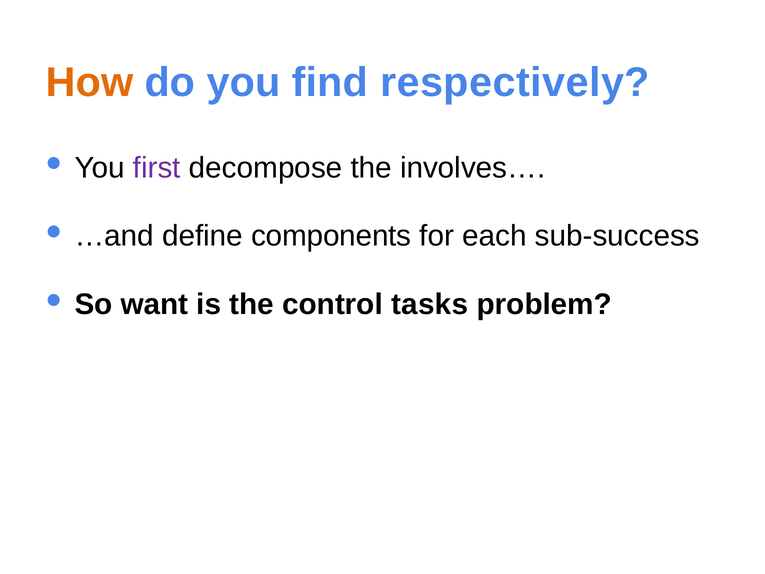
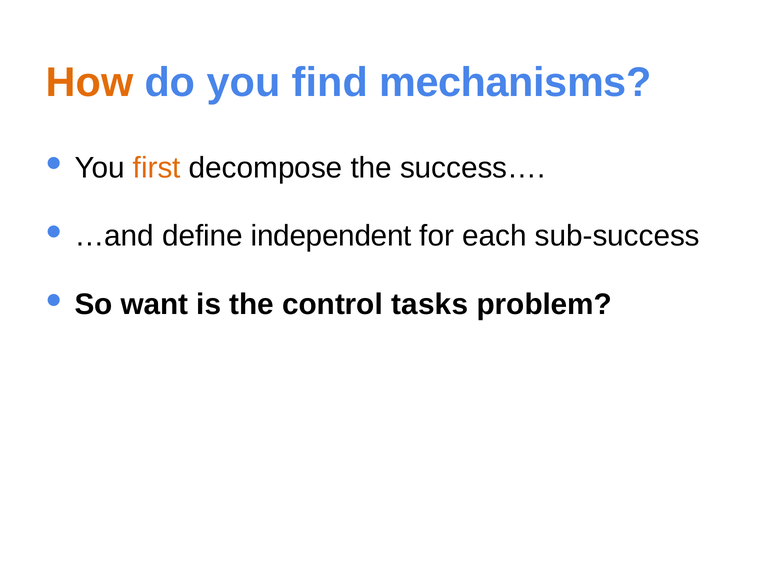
respectively: respectively -> mechanisms (515, 83)
first colour: purple -> orange (157, 168)
involves…: involves… -> success… (473, 168)
components: components -> independent (331, 236)
